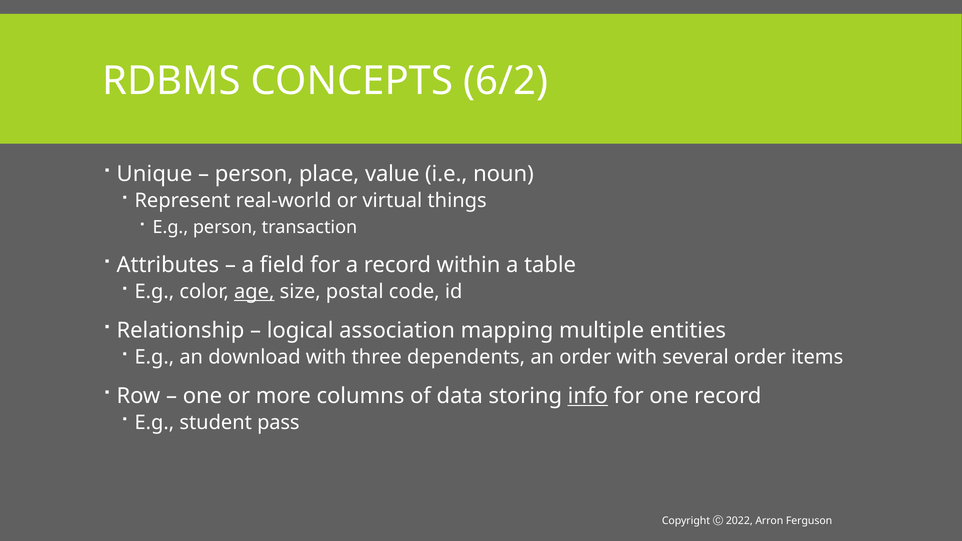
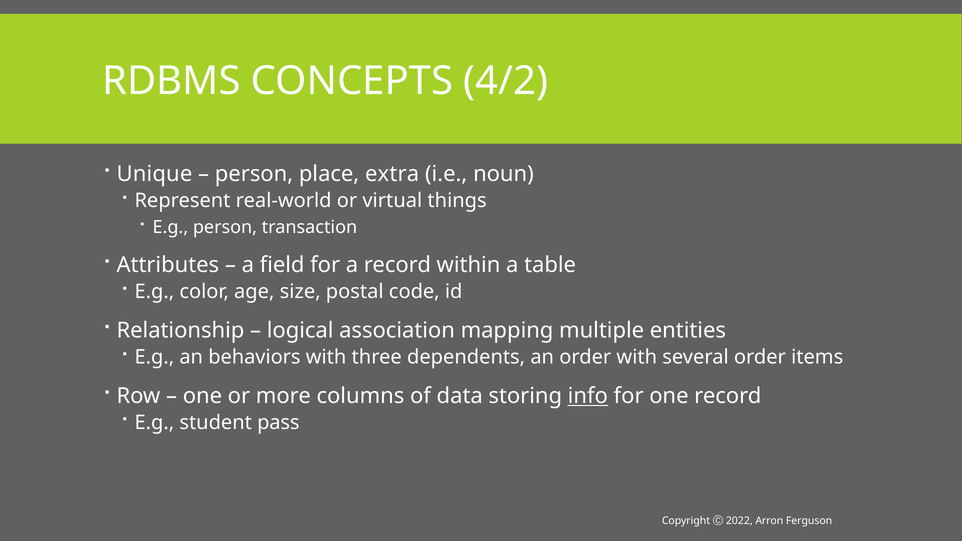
6/2: 6/2 -> 4/2 (506, 81)
value: value -> extra (392, 174)
age underline: present -> none (254, 292)
download: download -> behaviors (254, 357)
